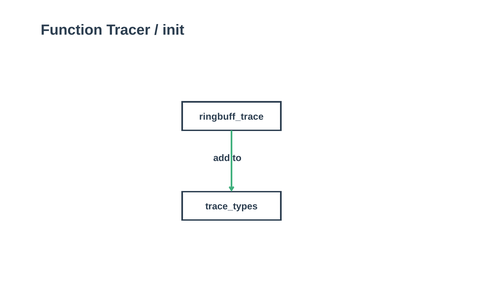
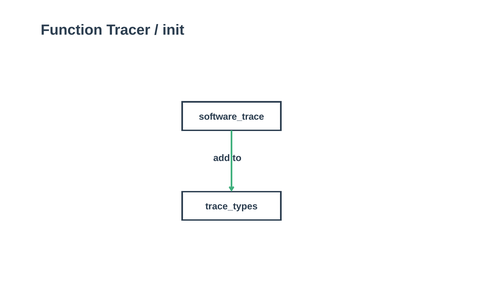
ringbuff_trace: ringbuff_trace -> software_trace (232, 117)
